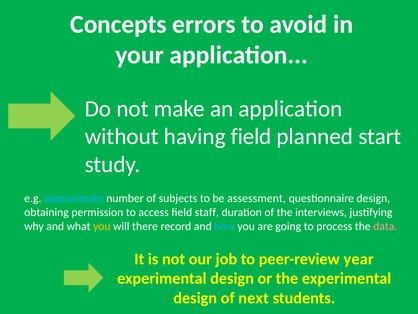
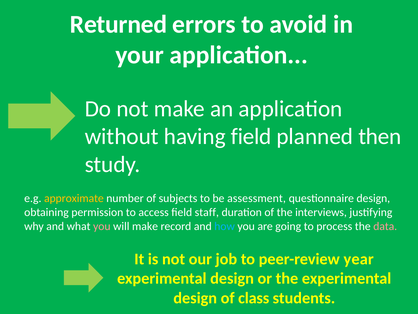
Concepts: Concepts -> Returned (119, 24)
start: start -> then (380, 136)
approximate colour: light blue -> yellow (74, 198)
you colour: yellow -> pink (102, 226)
will there: there -> make (145, 226)
next: next -> class (254, 298)
